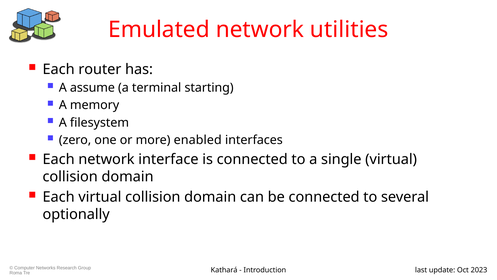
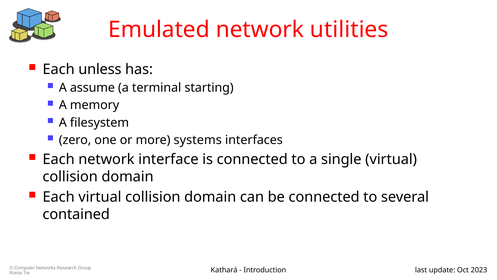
router: router -> unless (100, 69)
enabled: enabled -> systems (198, 140)
optionally: optionally -> contained (76, 214)
